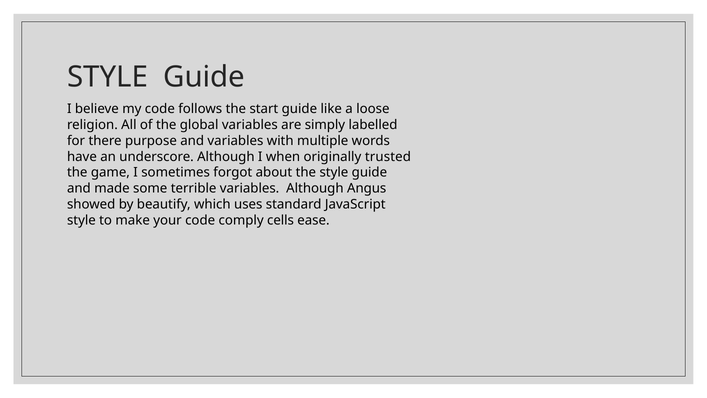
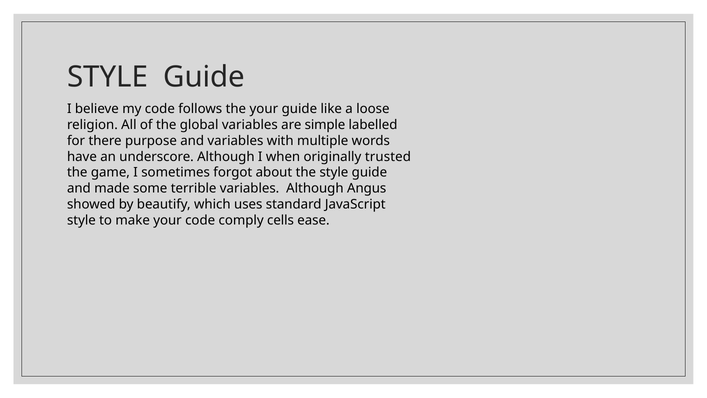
the start: start -> your (264, 109)
simply: simply -> simple (325, 125)
